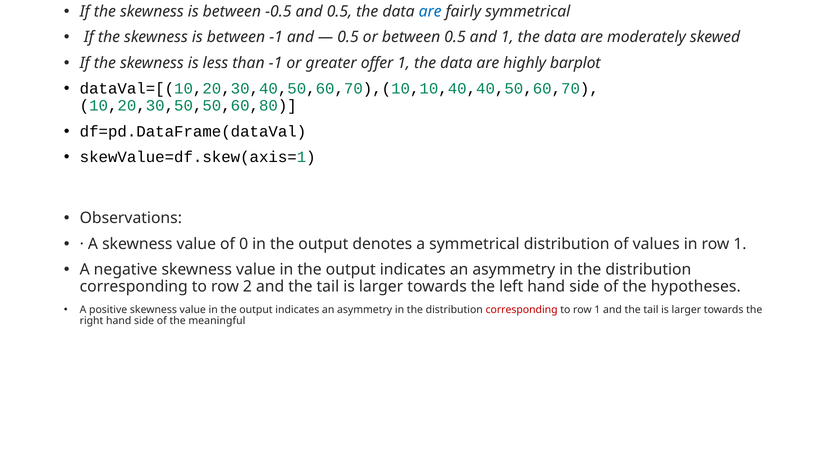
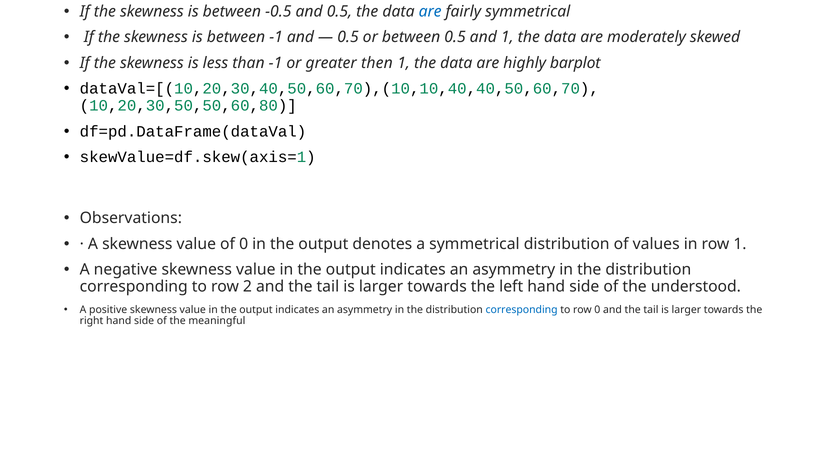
offer: offer -> then (377, 63)
hypotheses: hypotheses -> understood (696, 287)
corresponding colour: red -> blue (522, 310)
to row 1: 1 -> 0 (597, 310)
